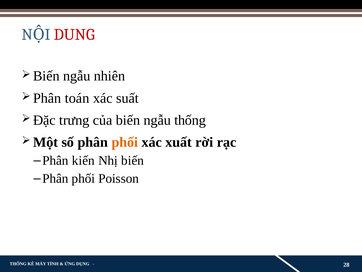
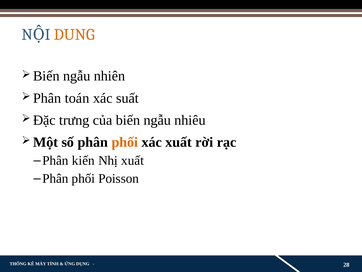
DUNG colour: red -> orange (74, 35)
ngẫu thống: thống -> nhiêu (190, 120)
Nhị biến: biến -> xuất (133, 160)
